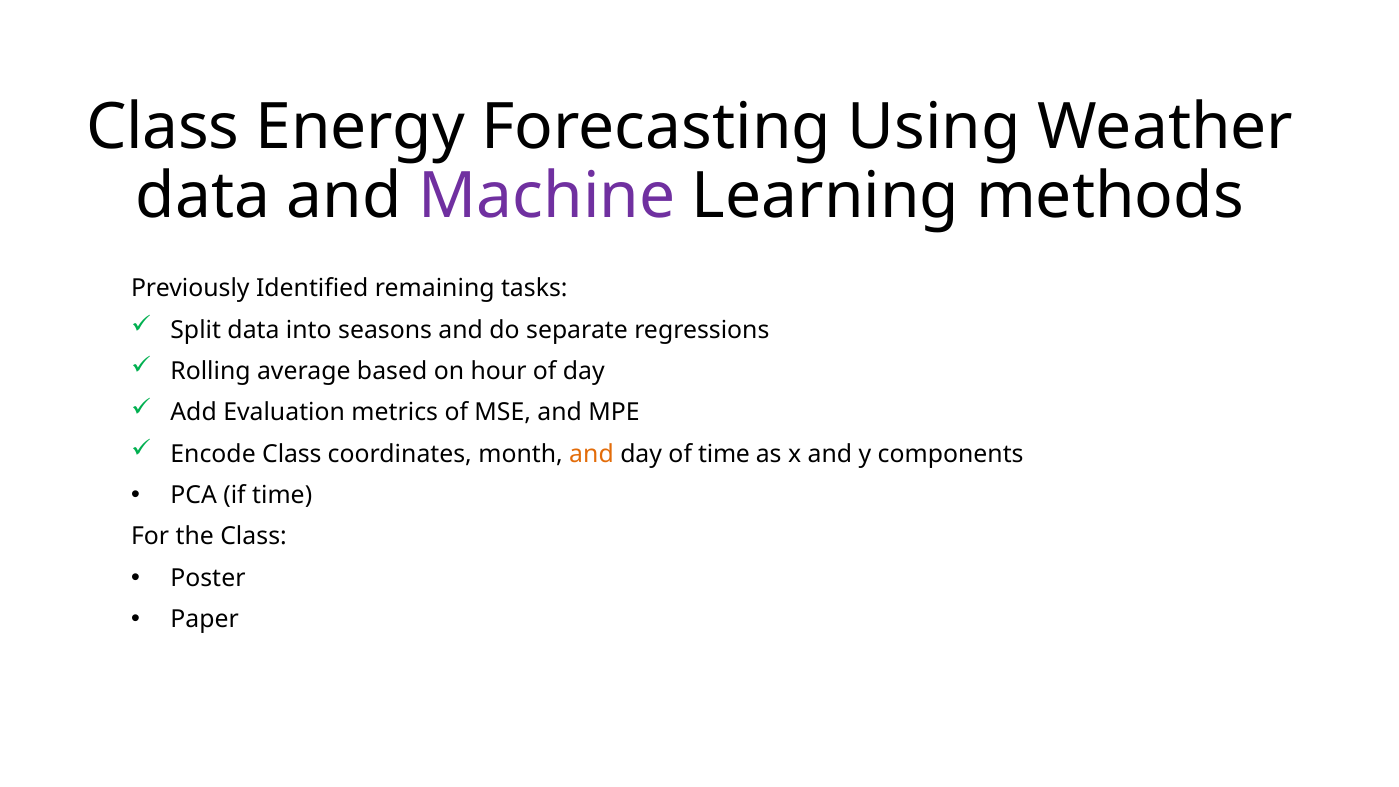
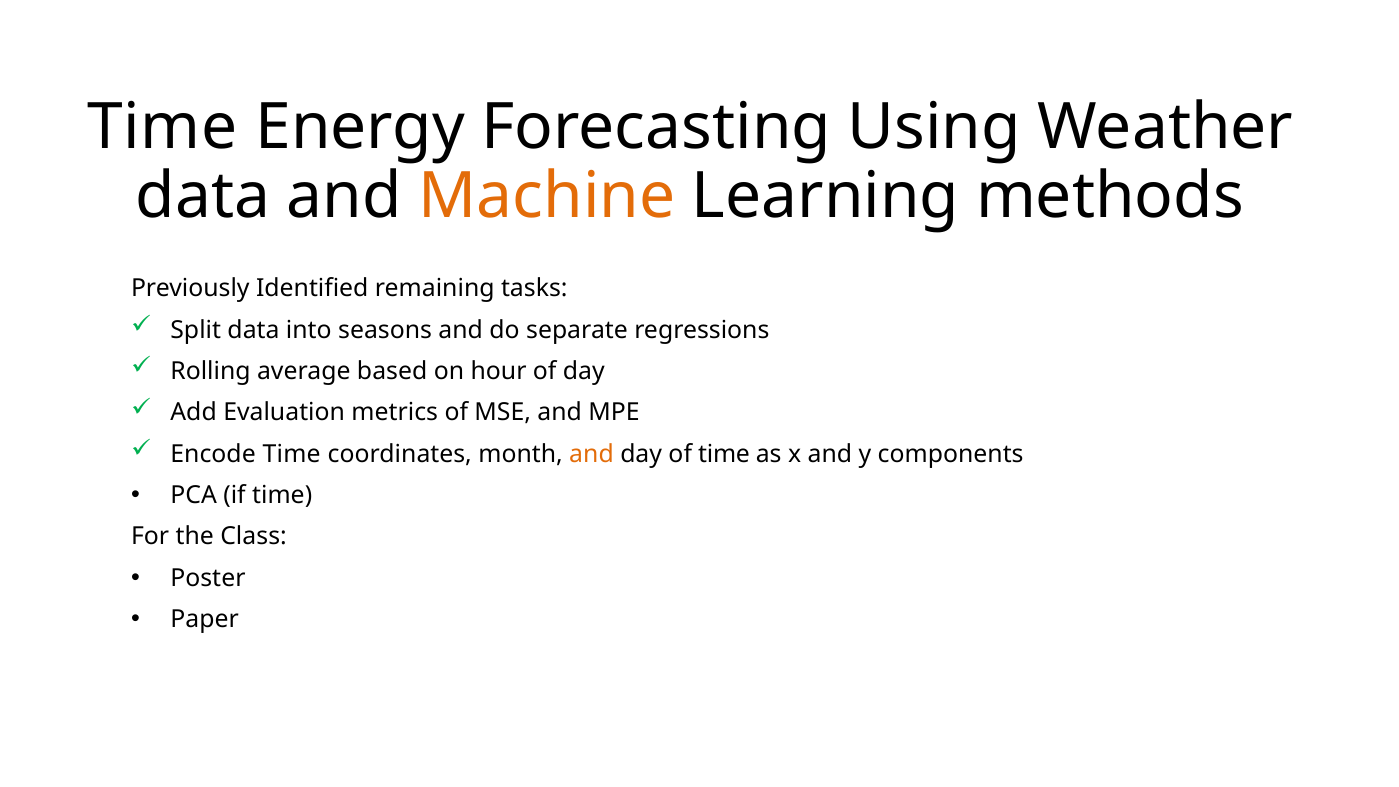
Class: Class -> Time (162, 127)
Machine colour: purple -> orange (547, 196)
Encode Class: Class -> Time (292, 454)
